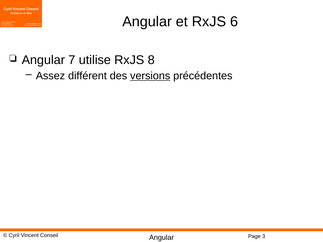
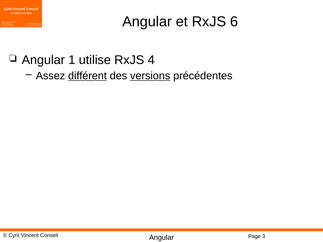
7: 7 -> 1 (72, 60)
8: 8 -> 4 (151, 60)
différent underline: none -> present (87, 76)
